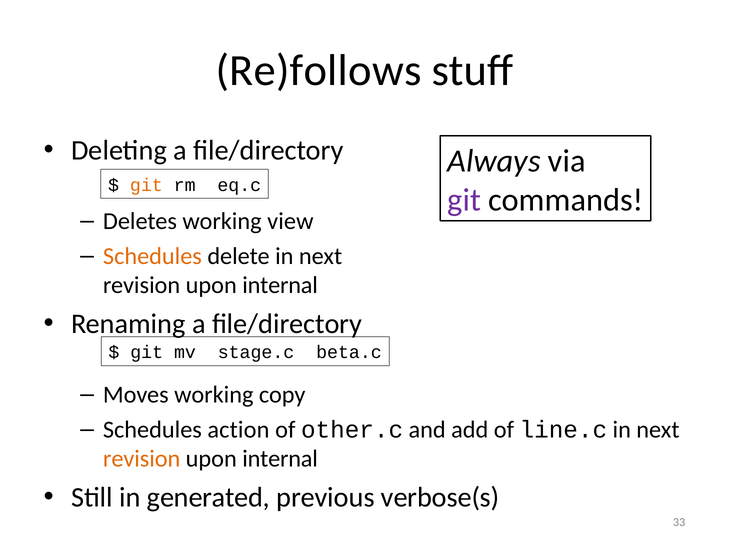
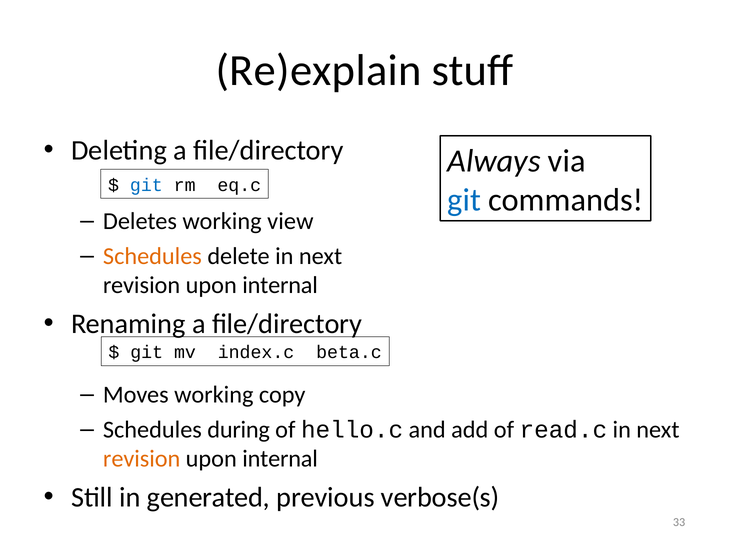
Re)follows: Re)follows -> Re)explain (319, 71)
git colour: orange -> blue (146, 185)
git colour: purple -> blue (464, 200)
stage.c: stage.c -> index.c (256, 352)
action: action -> during (239, 430)
other.c: other.c -> hello.c (352, 430)
line.c: line.c -> read.c (563, 430)
